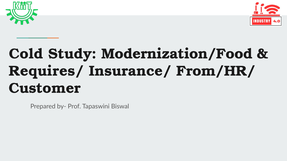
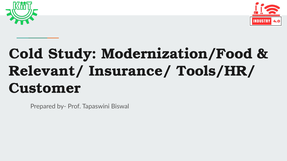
Requires/: Requires/ -> Relevant/ (46, 71)
From/HR/: From/HR/ -> Tools/HR/ (216, 71)
